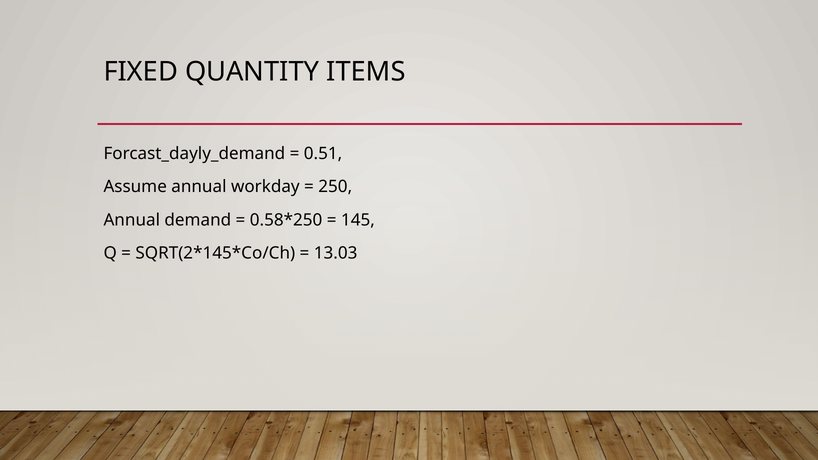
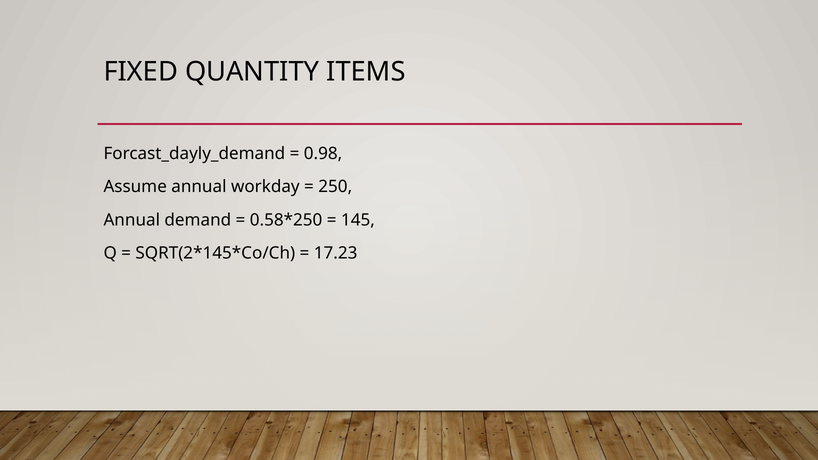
0.51: 0.51 -> 0.98 (323, 154)
13.03: 13.03 -> 17.23 (336, 253)
